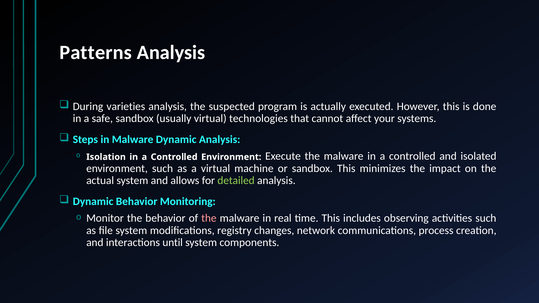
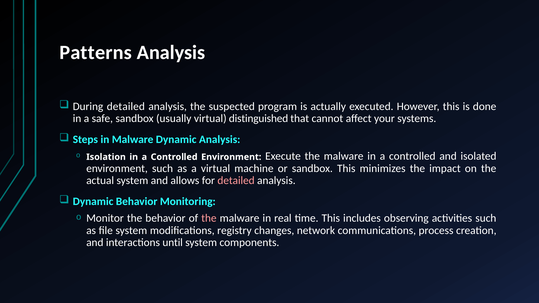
During varieties: varieties -> detailed (126, 106)
technologies: technologies -> distinguished (259, 119)
detailed colour: light green -> pink (236, 181)
